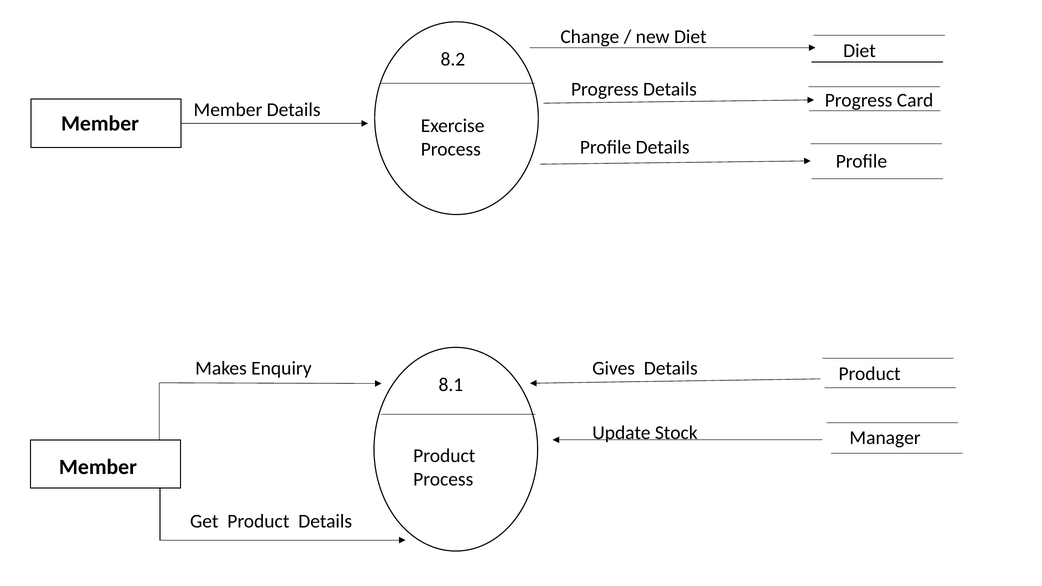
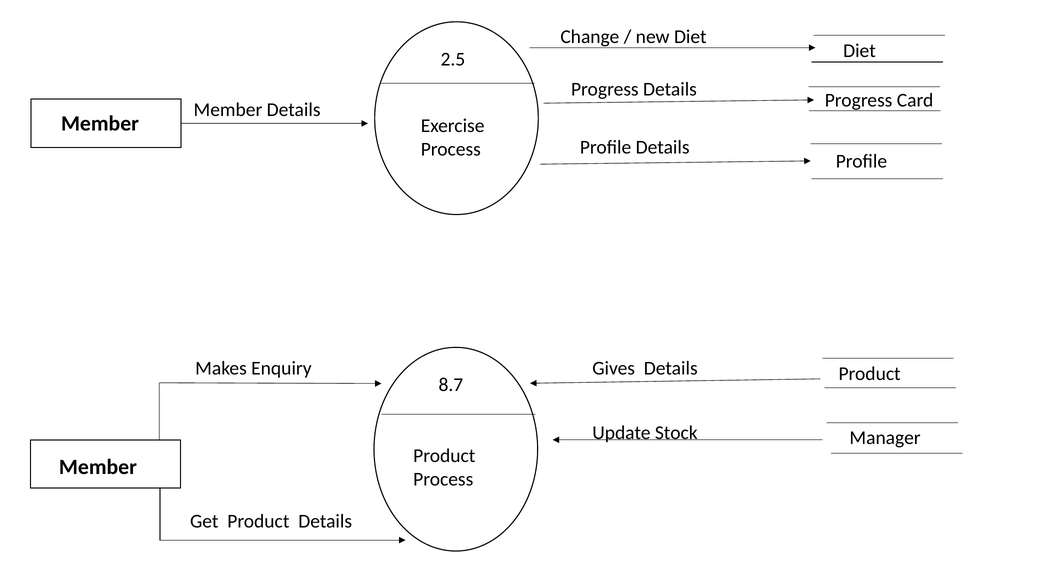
8.2: 8.2 -> 2.5 (453, 59)
8.1: 8.1 -> 8.7 (451, 385)
